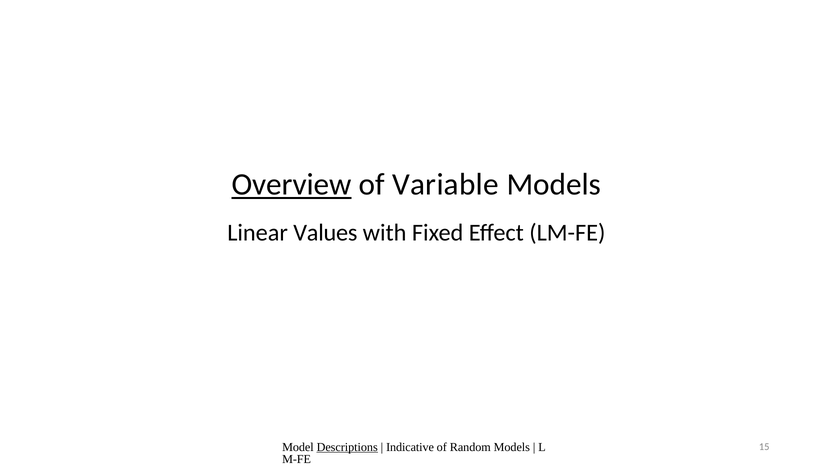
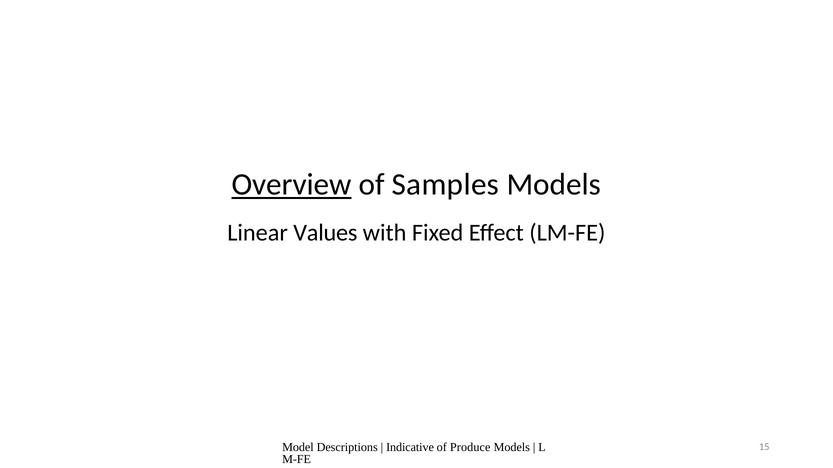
Variable: Variable -> Samples (446, 185)
Descriptions underline: present -> none (347, 448)
Random: Random -> Produce (470, 448)
